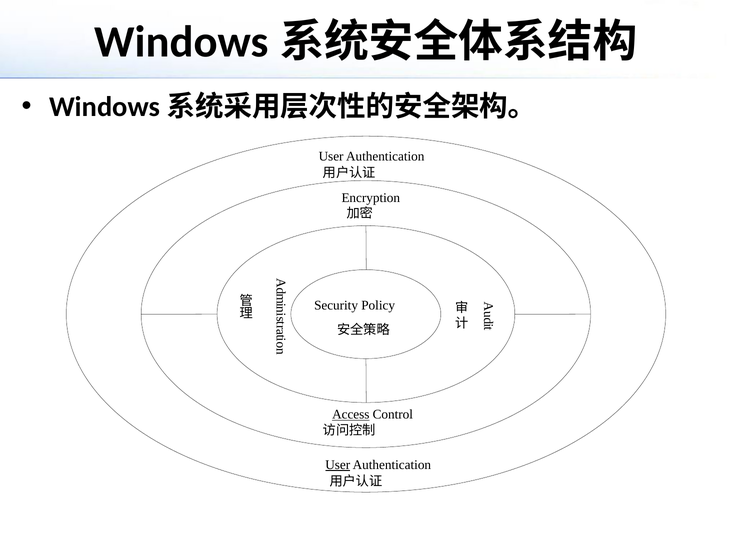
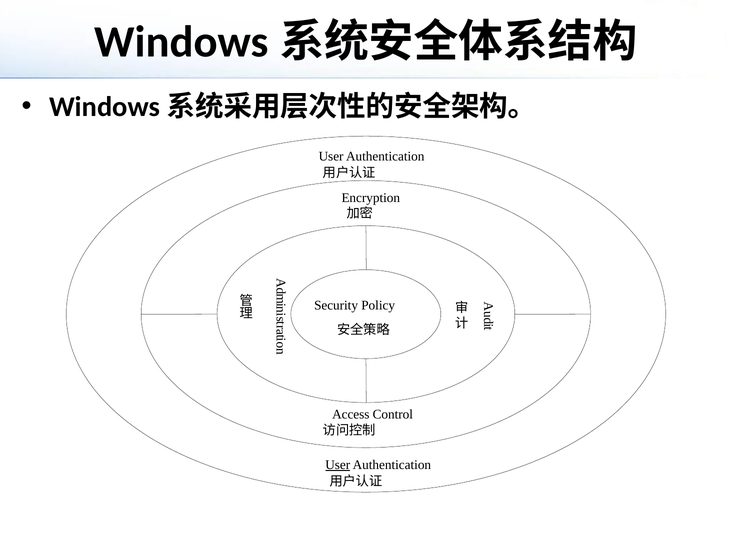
Access underline: present -> none (351, 415)
